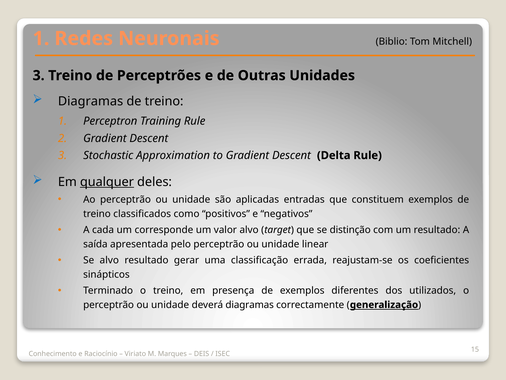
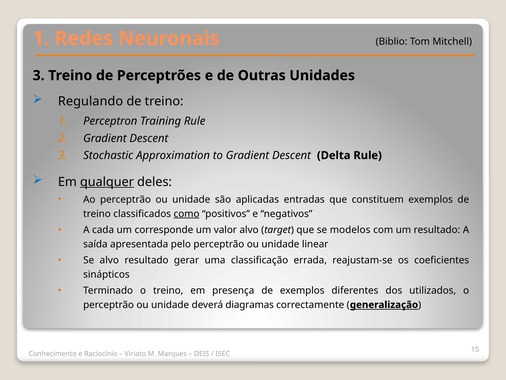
Diagramas: Diagramas -> Regulando (91, 101)
como underline: none -> present (187, 213)
distinção: distinção -> modelos (350, 230)
